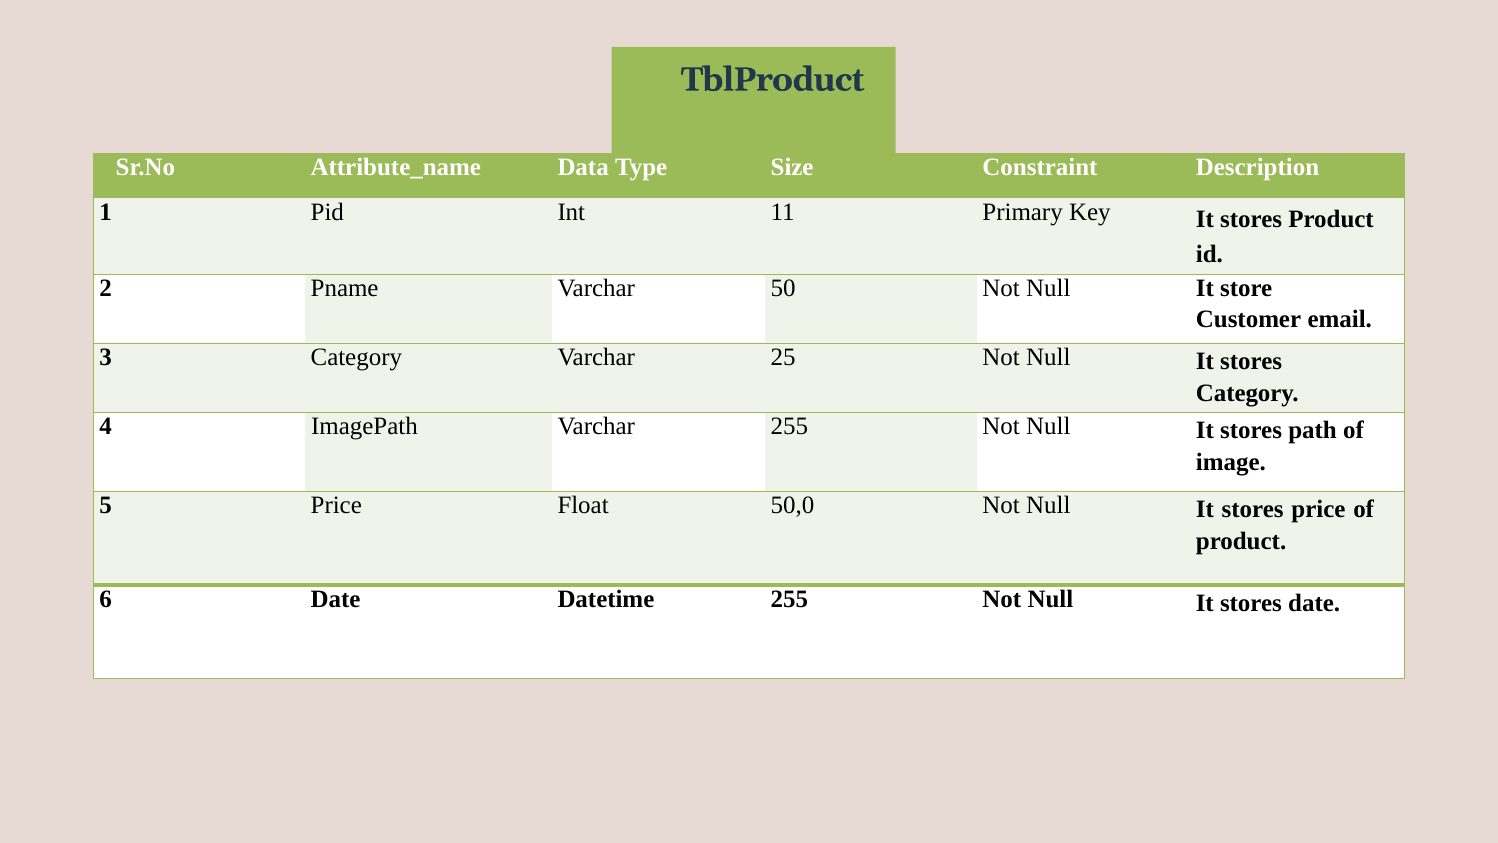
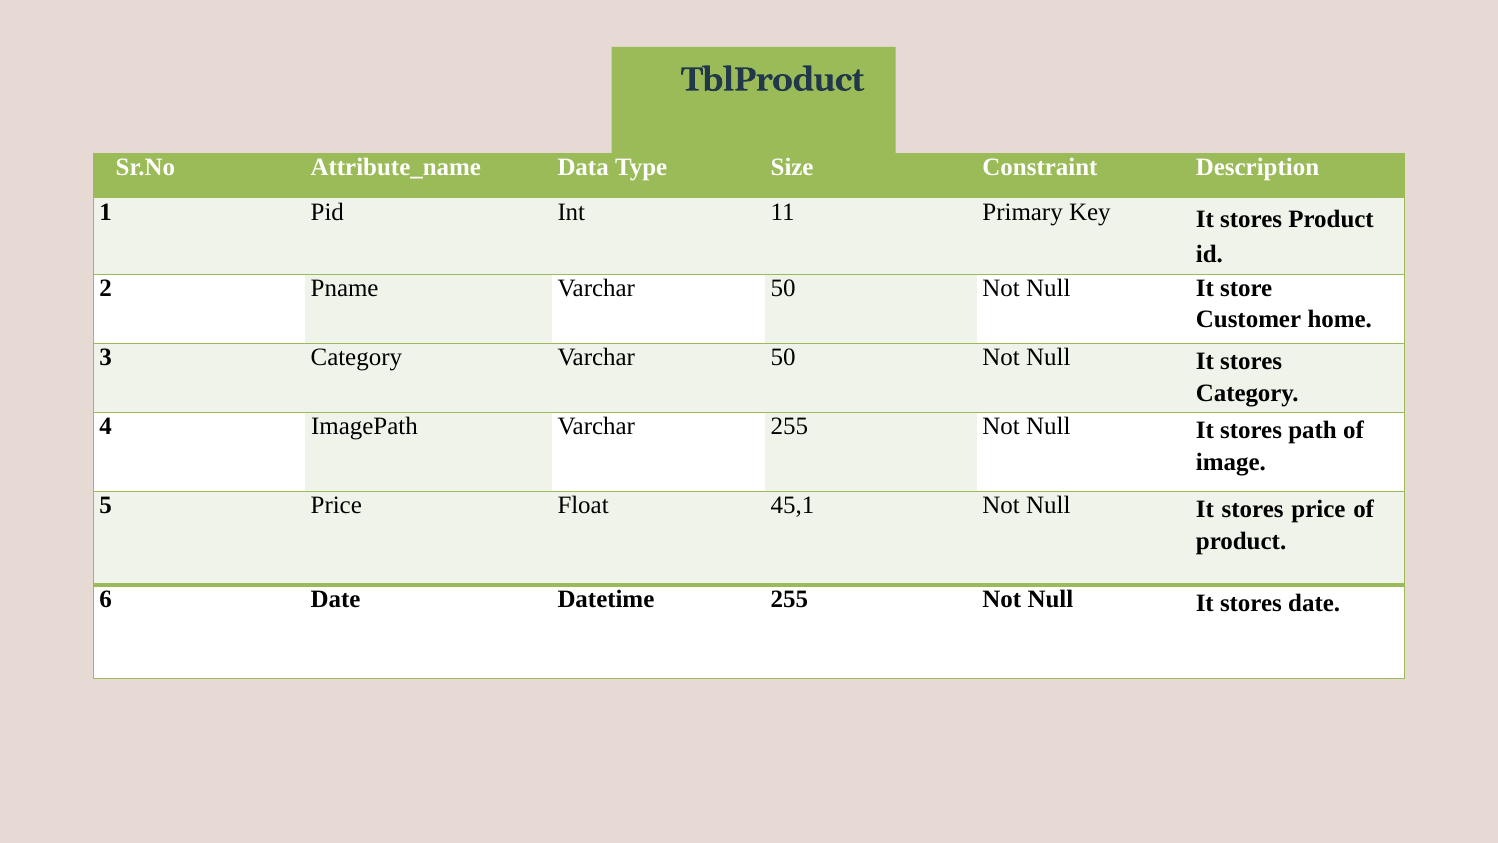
email: email -> home (1340, 319)
Category Varchar 25: 25 -> 50 (783, 357)
50,0: 50,0 -> 45,1 (793, 505)
